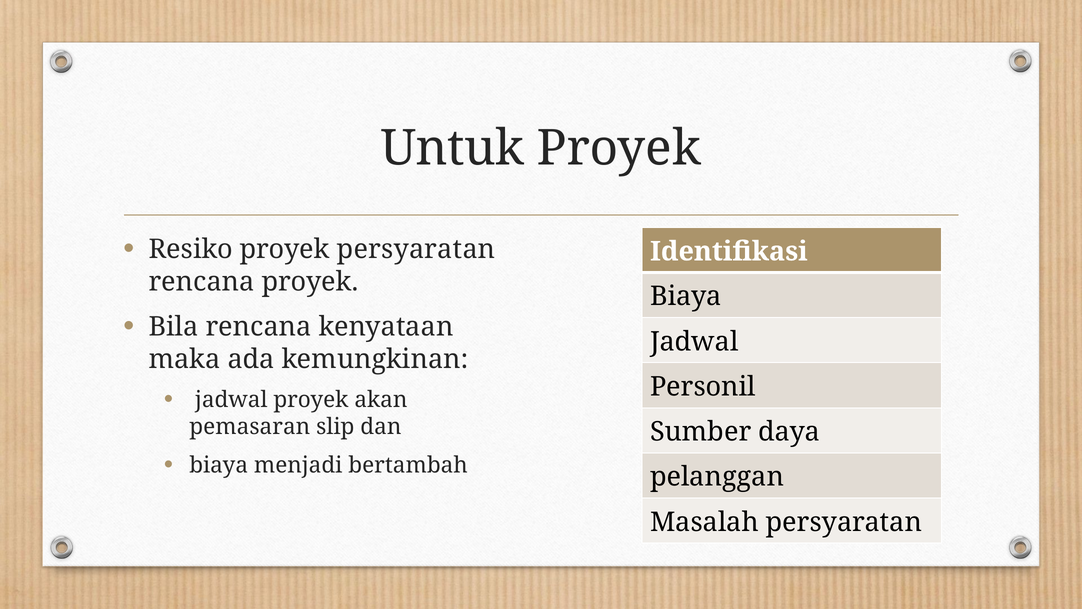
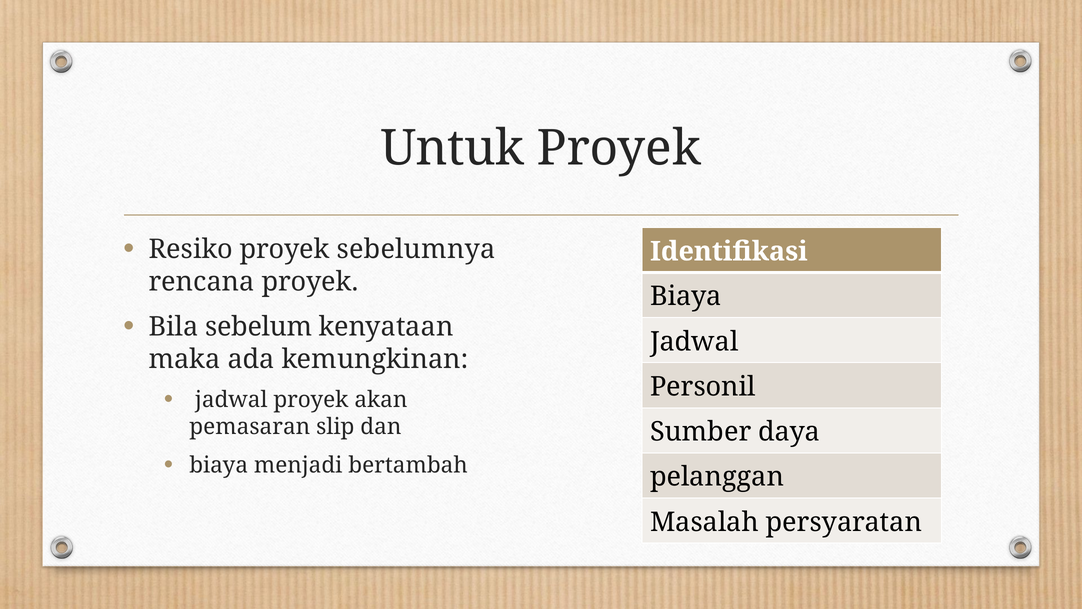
proyek persyaratan: persyaratan -> sebelumnya (416, 249)
Bila rencana: rencana -> sebelum (259, 326)
